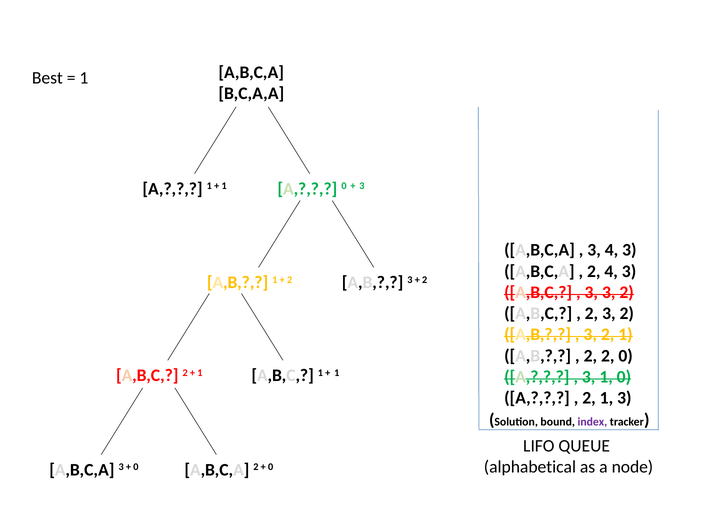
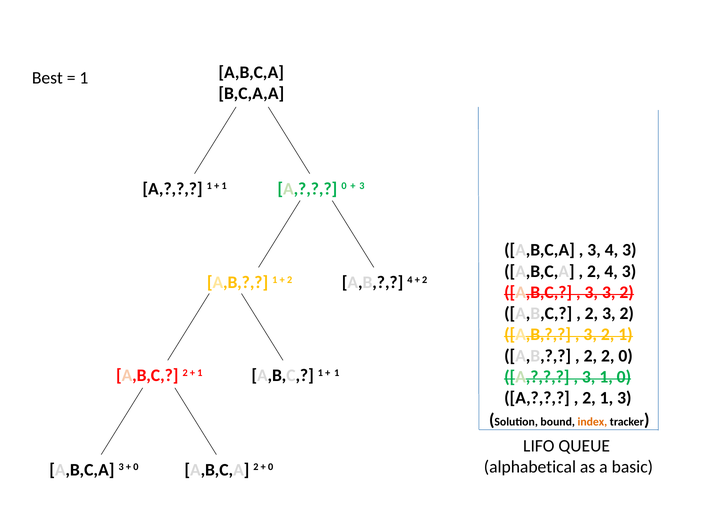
A,B 3: 3 -> 4 (410, 280)
index colour: purple -> orange (592, 422)
node: node -> basic (632, 467)
